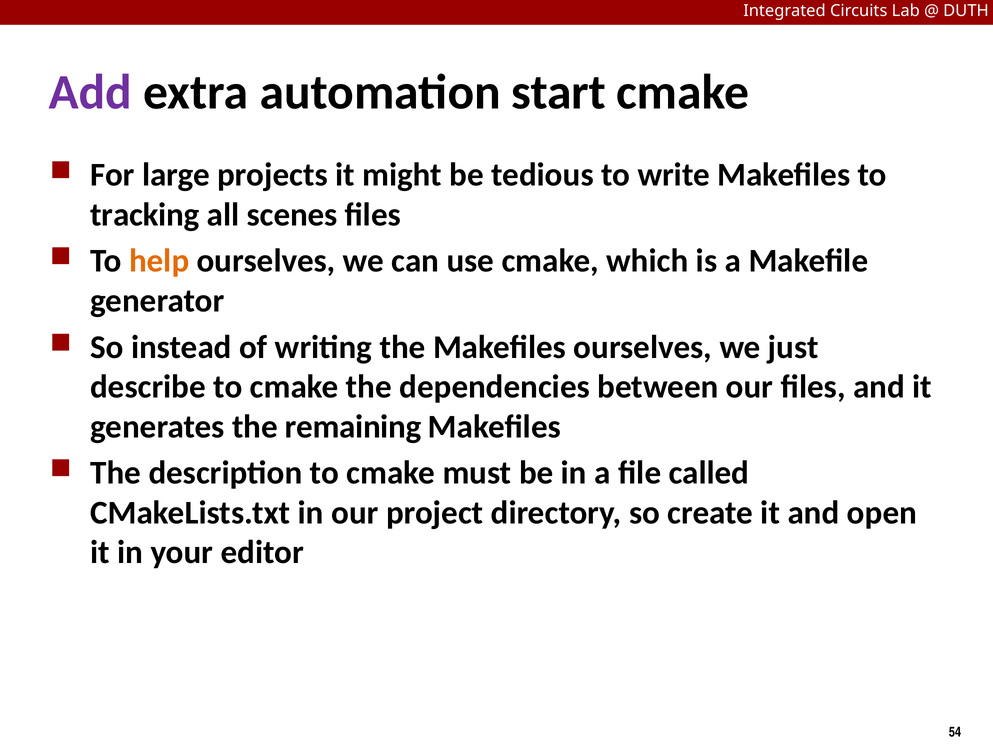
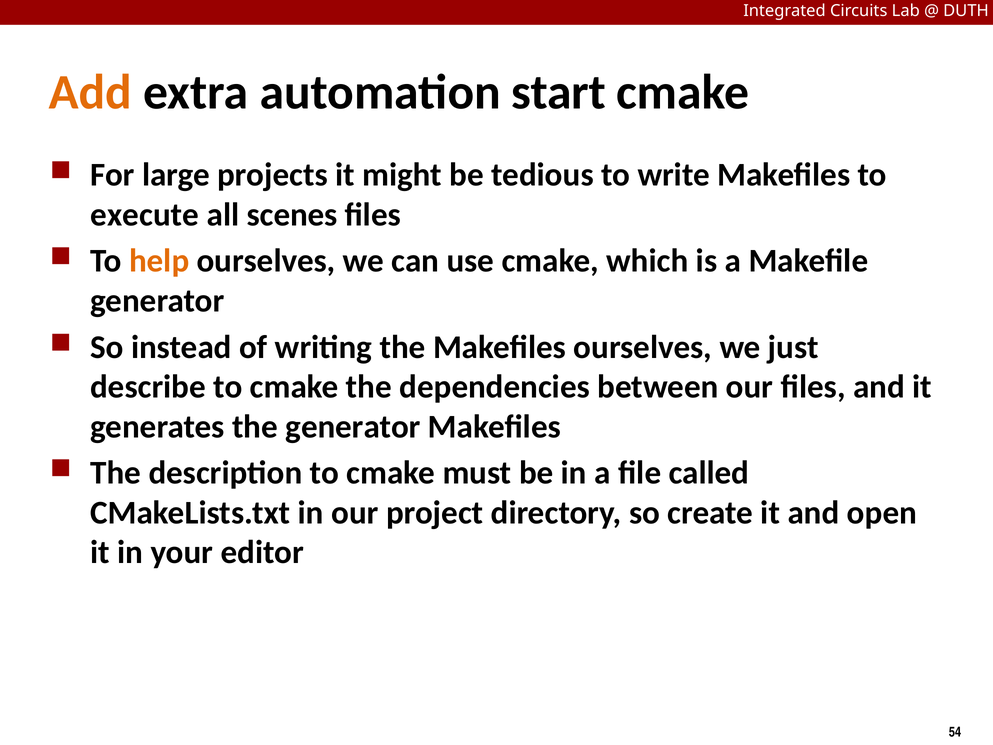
Add colour: purple -> orange (90, 92)
tracking: tracking -> execute (145, 215)
the remaining: remaining -> generator (353, 426)
